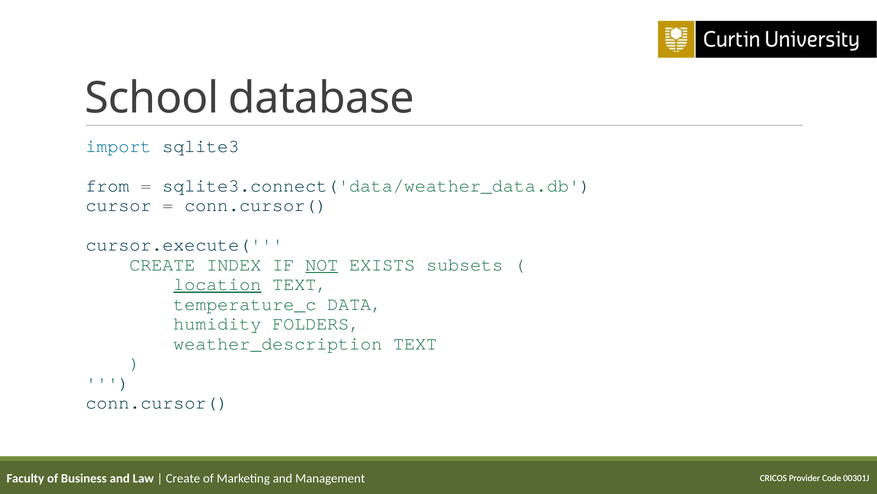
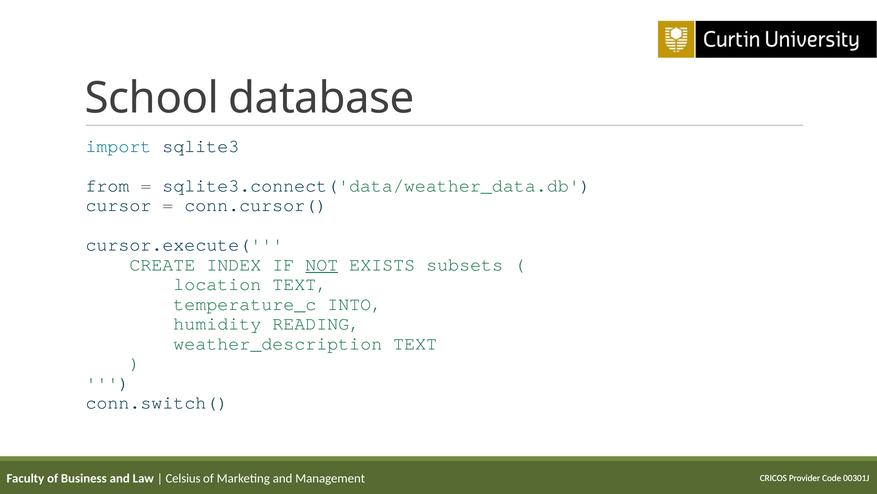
location underline: present -> none (217, 284)
DATA: DATA -> INTO (355, 304)
FOLDERS: FOLDERS -> READING (316, 323)
conn.cursor(: conn.cursor( -> conn.switch( (157, 402)
Create: Create -> Celsius (183, 478)
